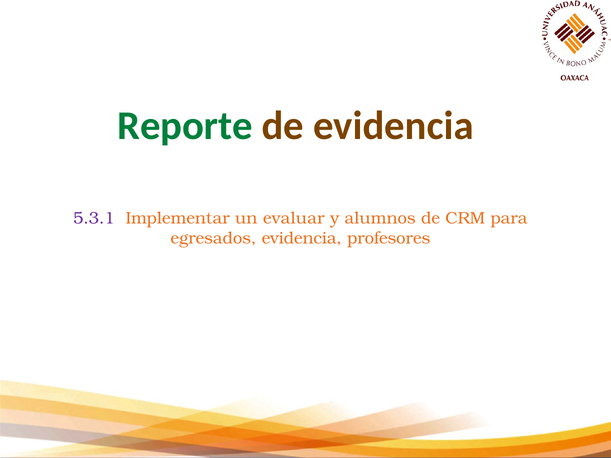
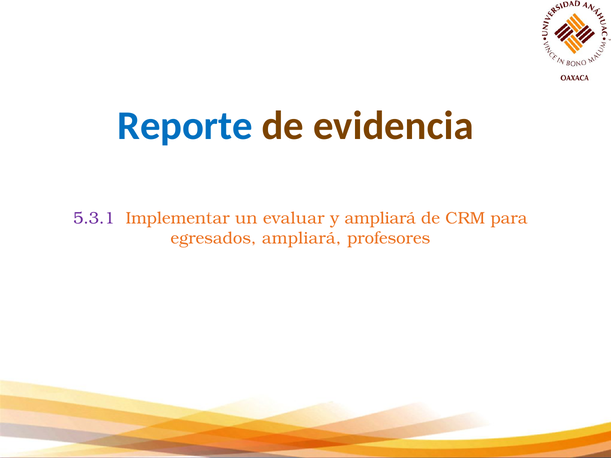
Reporte colour: green -> blue (185, 126)
y alumnos: alumnos -> ampliará (380, 218)
egresados evidencia: evidencia -> ampliará (302, 238)
